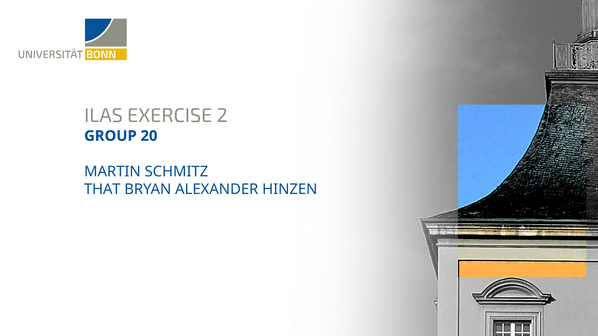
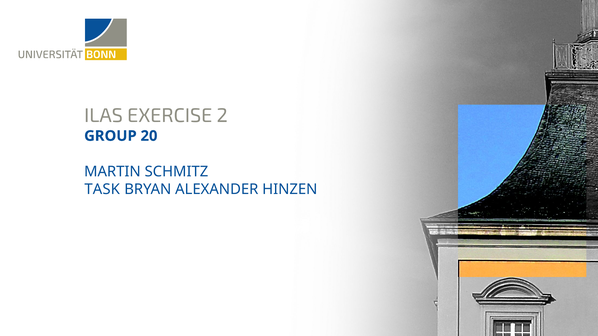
THAT: THAT -> TASK (102, 189)
